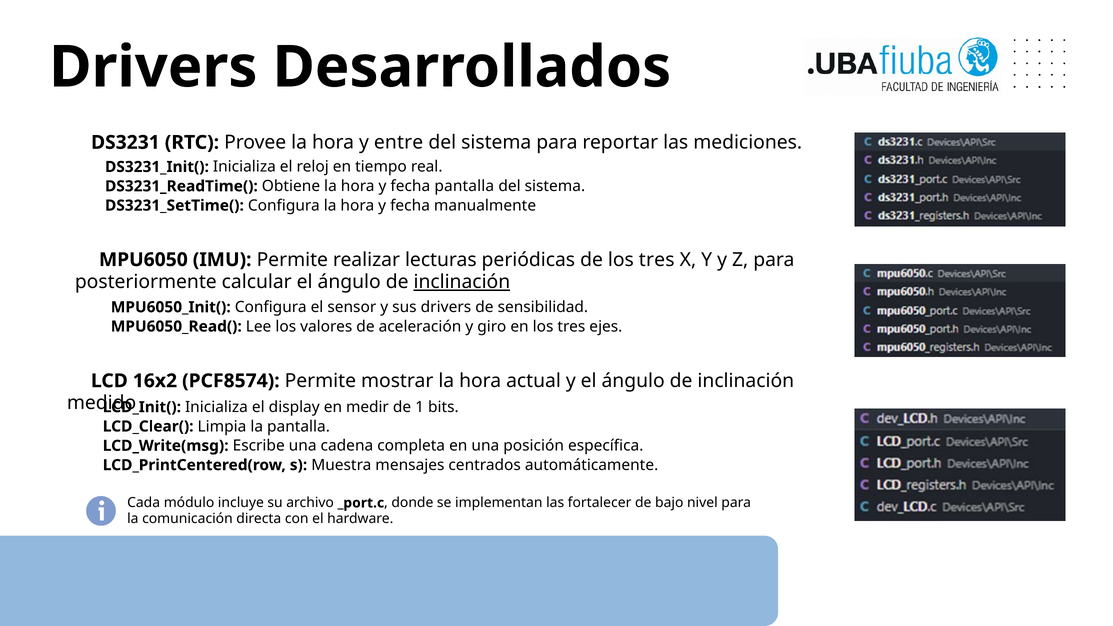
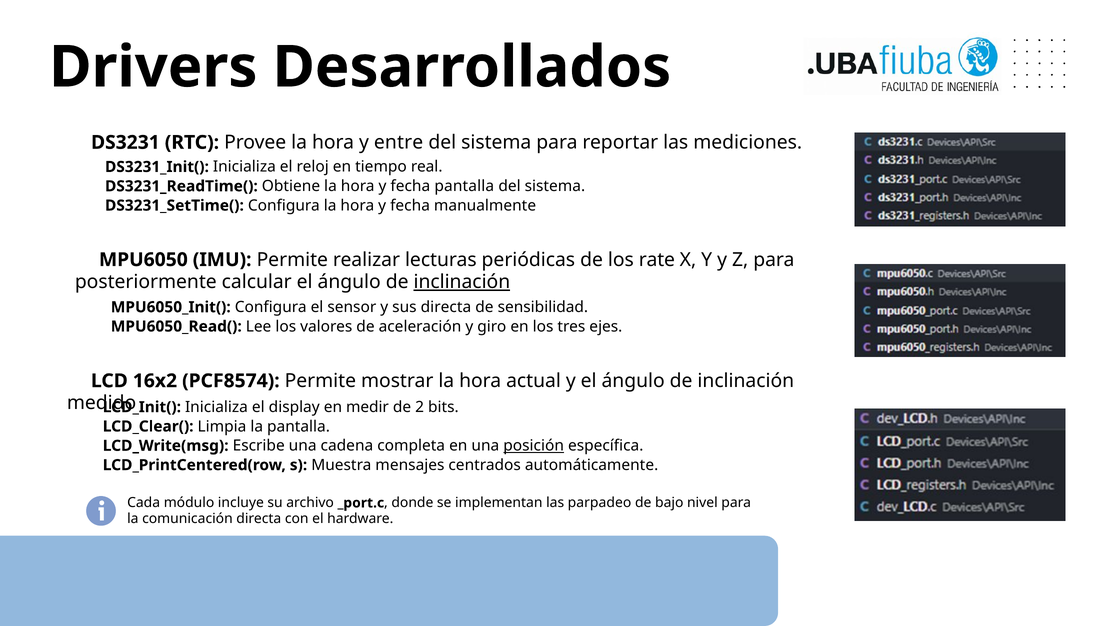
de los tres: tres -> rate (657, 260)
sus drivers: drivers -> directa (446, 307)
1: 1 -> 2 (420, 407)
posición underline: none -> present (534, 446)
fortalecer: fortalecer -> parpadeo (600, 503)
